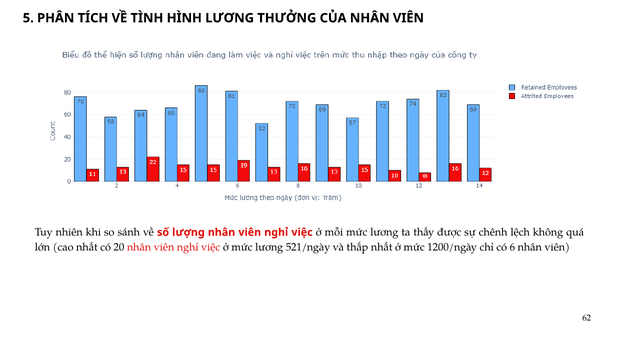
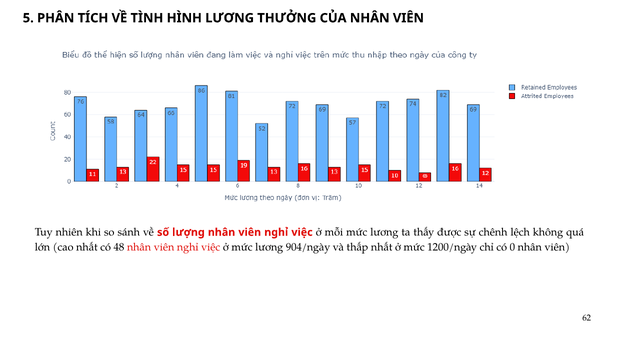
20: 20 -> 48 (119, 247)
521/ngày: 521/ngày -> 904/ngày (308, 247)
6: 6 -> 0 (512, 247)
